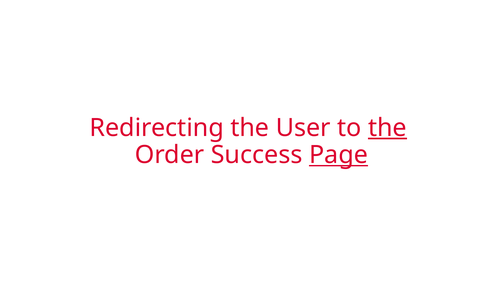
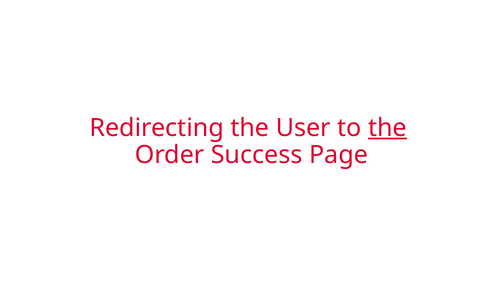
Page underline: present -> none (339, 155)
